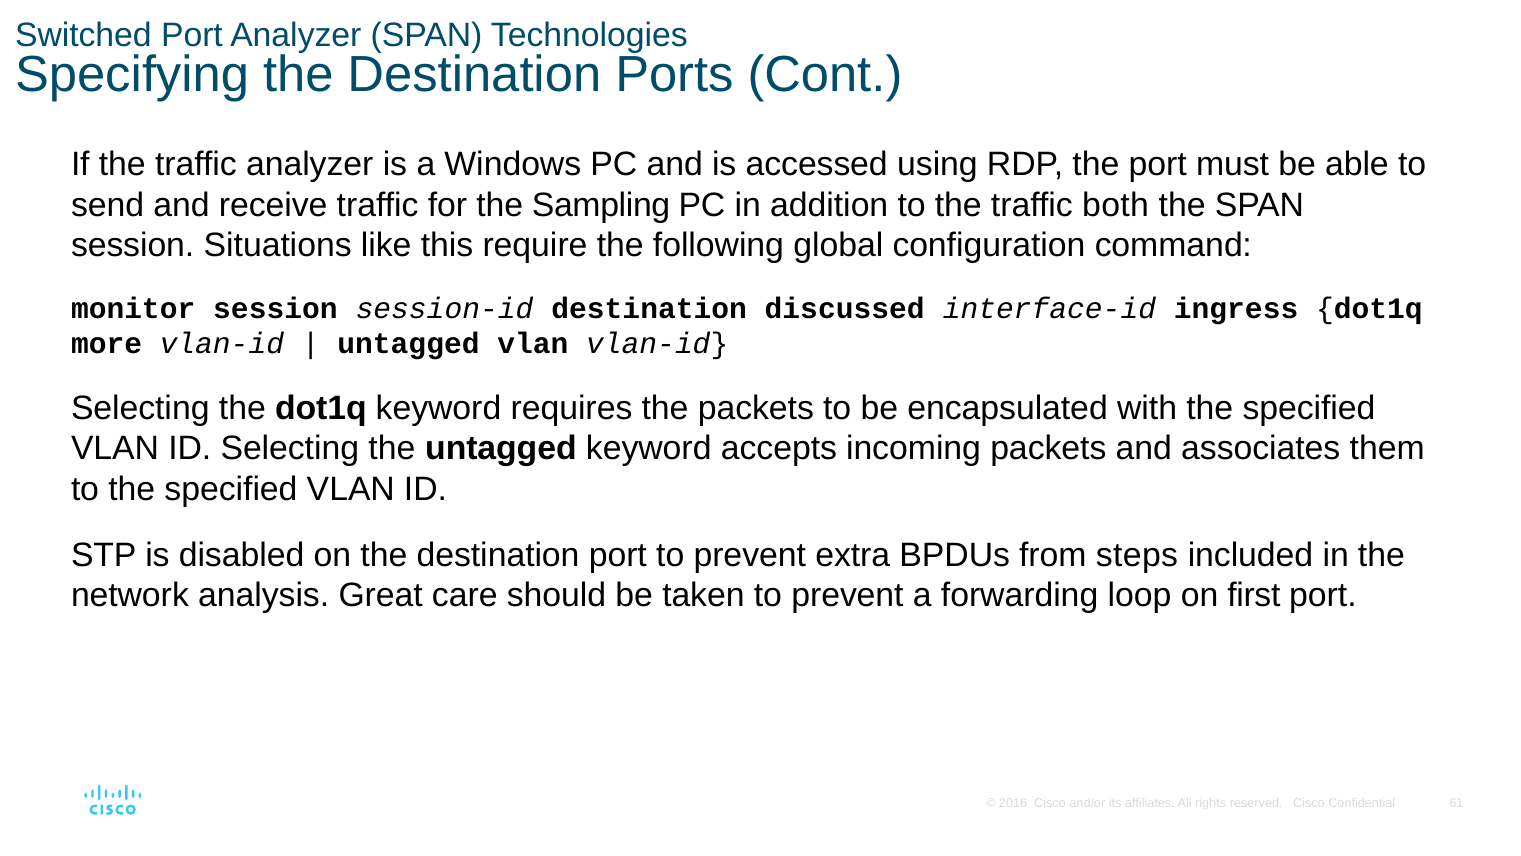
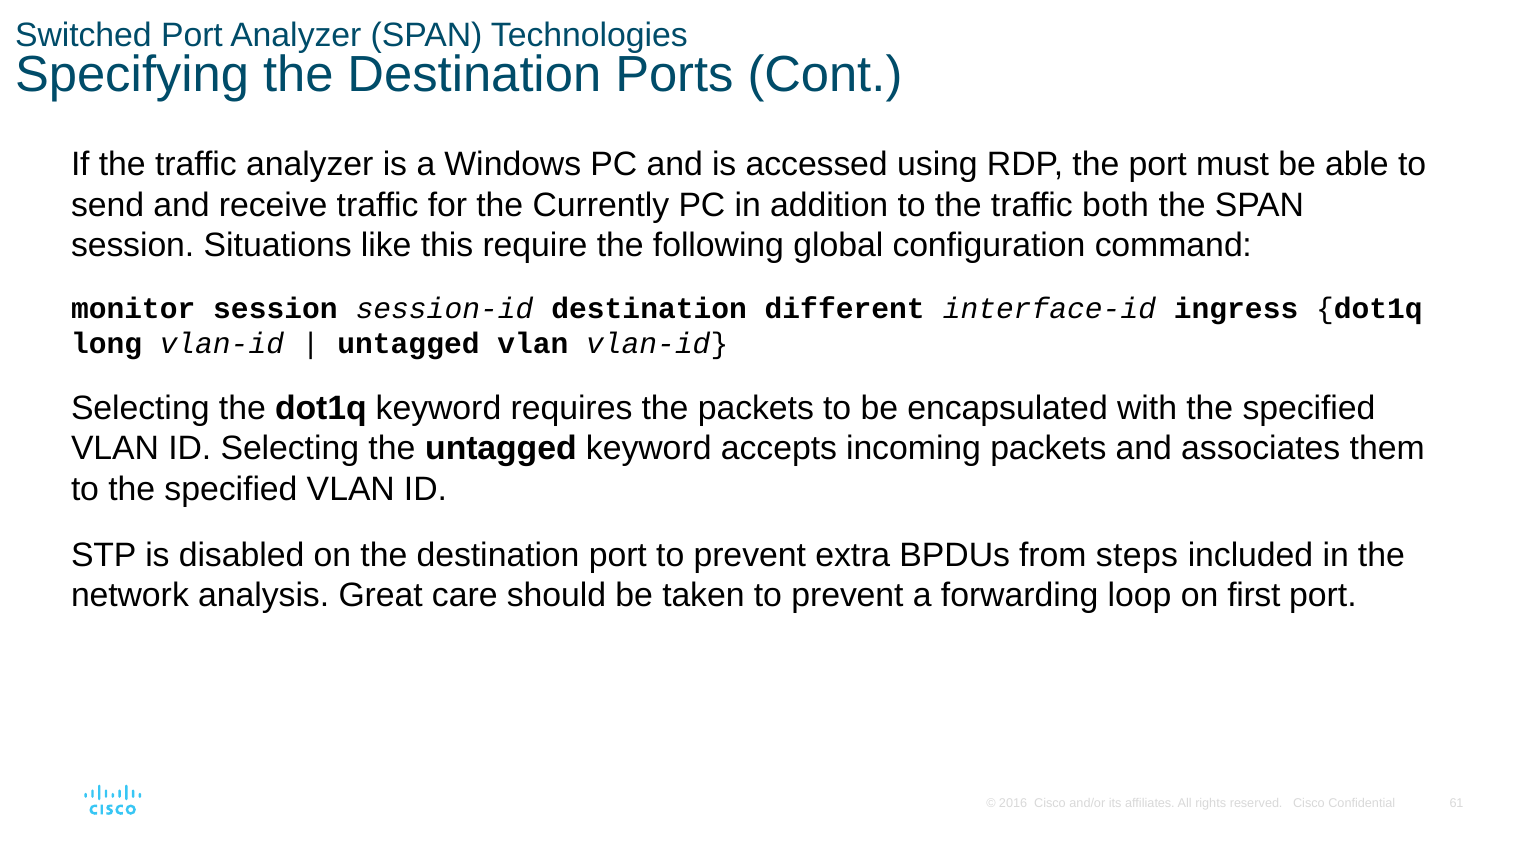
Sampling: Sampling -> Currently (601, 205)
discussed: discussed -> different (845, 308)
more: more -> long (107, 344)
